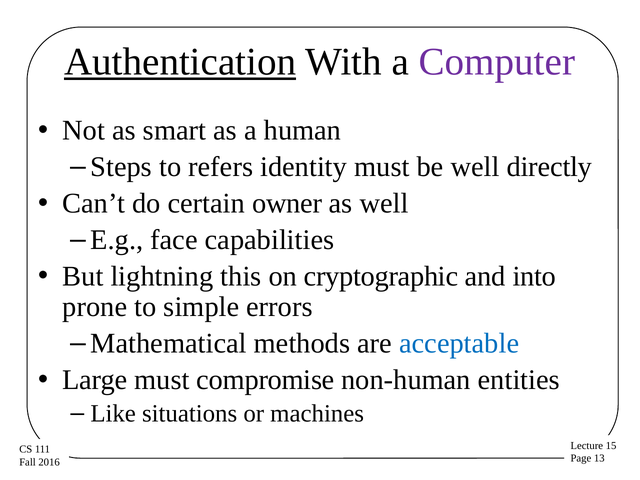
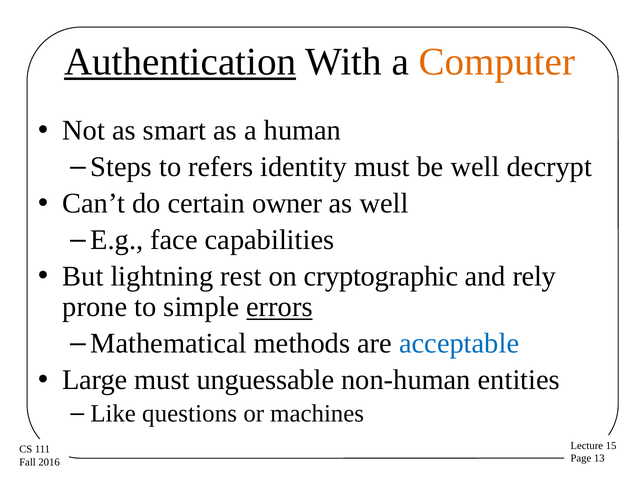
Computer colour: purple -> orange (497, 62)
directly: directly -> decrypt (549, 167)
this: this -> rest (241, 276)
into: into -> rely (534, 276)
errors underline: none -> present (280, 307)
compromise: compromise -> unguessable (265, 380)
situations: situations -> questions (190, 414)
